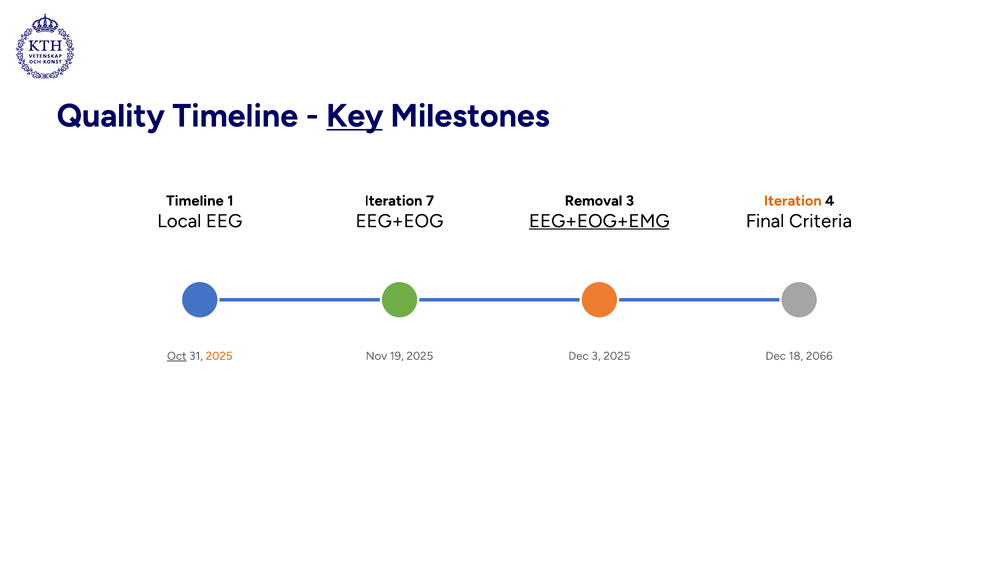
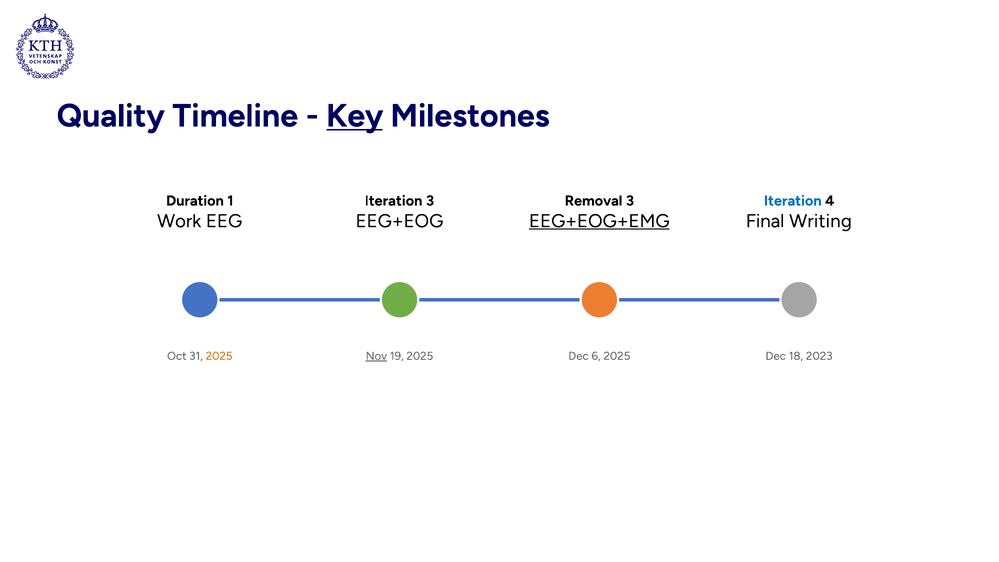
Timeline: Timeline -> Duration (195, 201)
Iteration 7: 7 -> 3 (430, 201)
Iteration colour: orange -> blue (793, 201)
Local: Local -> Work (179, 221)
Criteria: Criteria -> Writing (821, 221)
Oct underline: present -> none (177, 356)
Nov underline: none -> present (376, 356)
Dec 3: 3 -> 6 (596, 356)
2066: 2066 -> 2023 (819, 356)
